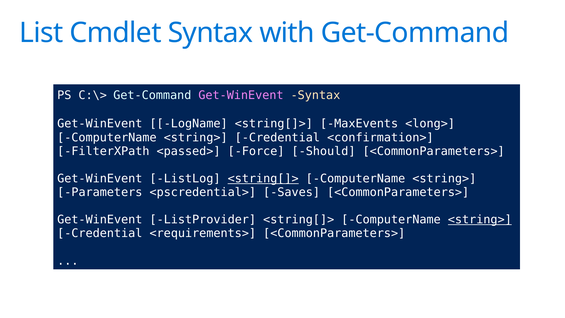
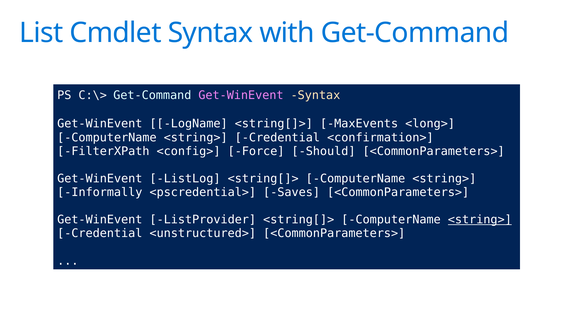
<passed>: <passed> -> <config> (189, 151)
<string[]> underline: present -> none (263, 178)
Parameters: Parameters -> Informally (100, 192)
<requirements>: <requirements> -> <unstructured> (203, 233)
